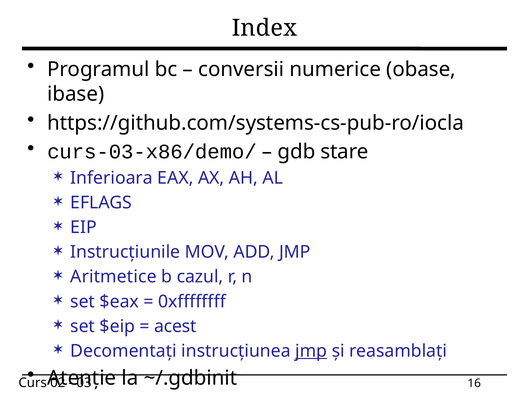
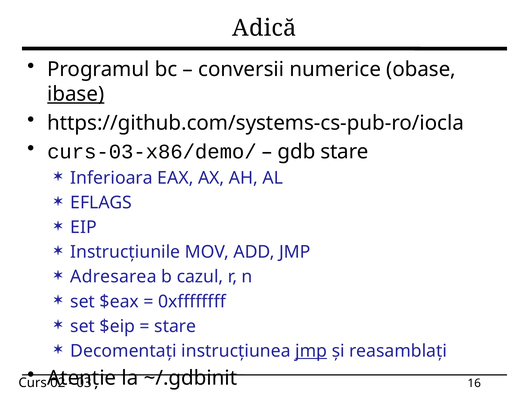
Index: Index -> Adică (264, 28)
ibase underline: none -> present (76, 94)
Aritmetice: Aritmetice -> Adresarea (113, 277)
acest: acest -> stare (175, 326)
